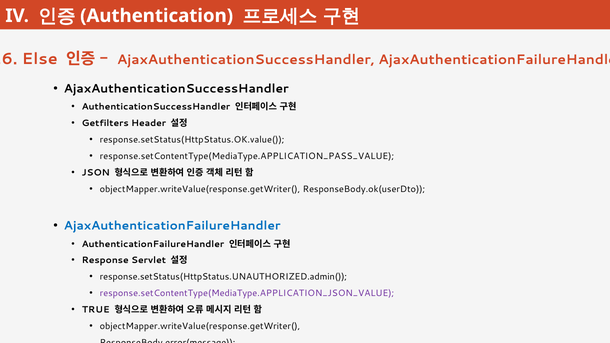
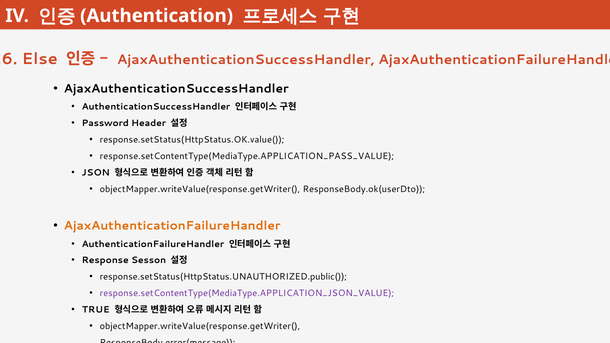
Getfilters: Getfilters -> Password (105, 123)
AjaxAuthenticationFailureHandler colour: blue -> orange (172, 226)
Servlet: Servlet -> Sesson (149, 261)
response.setStatus(HttpStatus.UNAUTHORIZED.admin(: response.setStatus(HttpStatus.UNAUTHORIZED.admin( -> response.setStatus(HttpStatus.UNAUTHORIZED.public( (223, 277)
